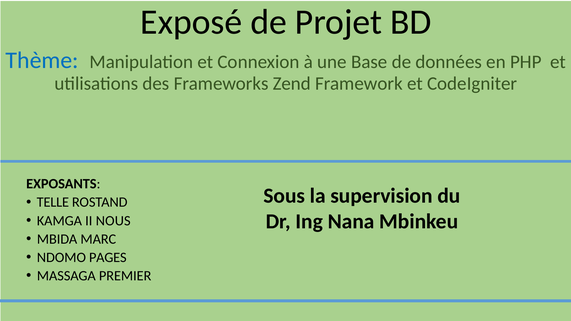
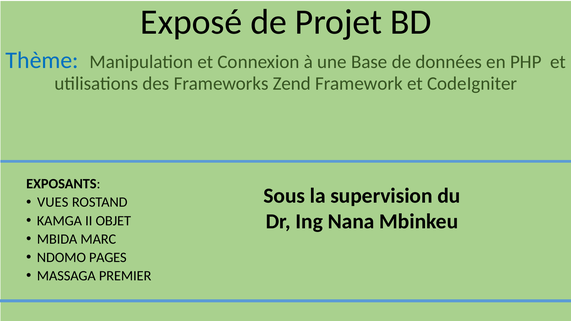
TELLE: TELLE -> VUES (53, 202)
NOUS: NOUS -> OBJET (113, 221)
